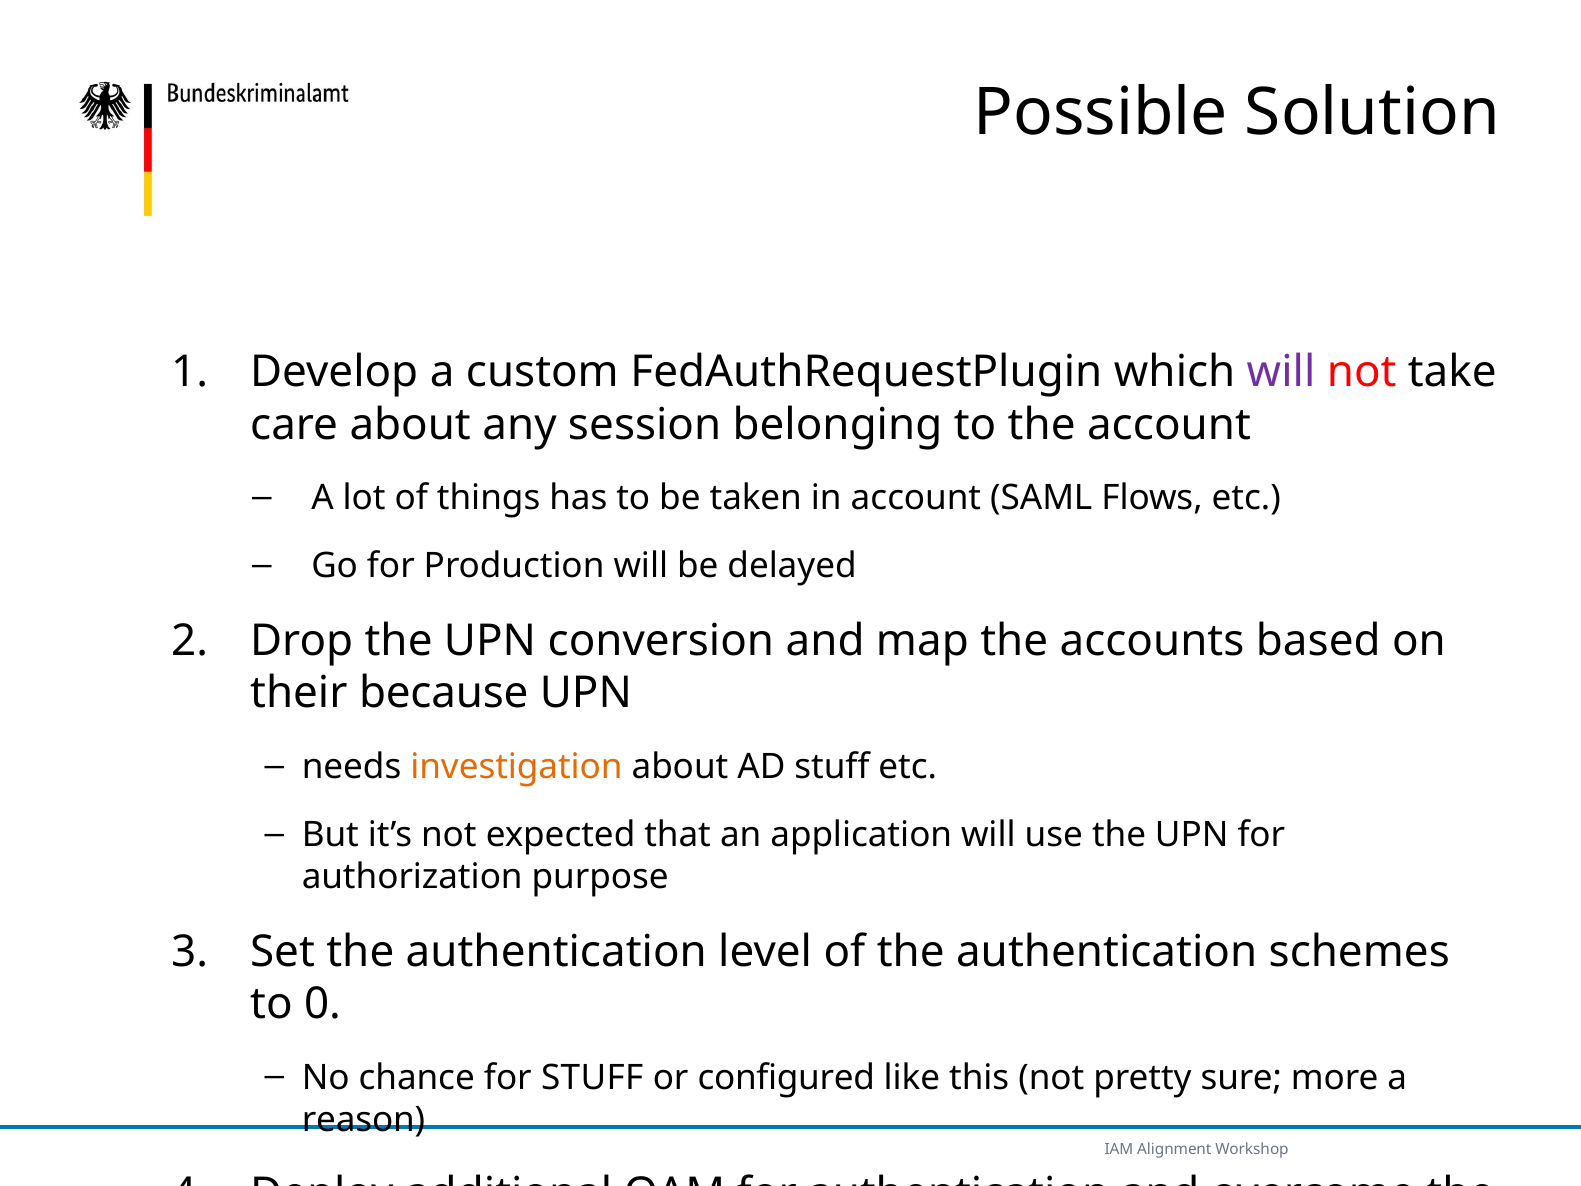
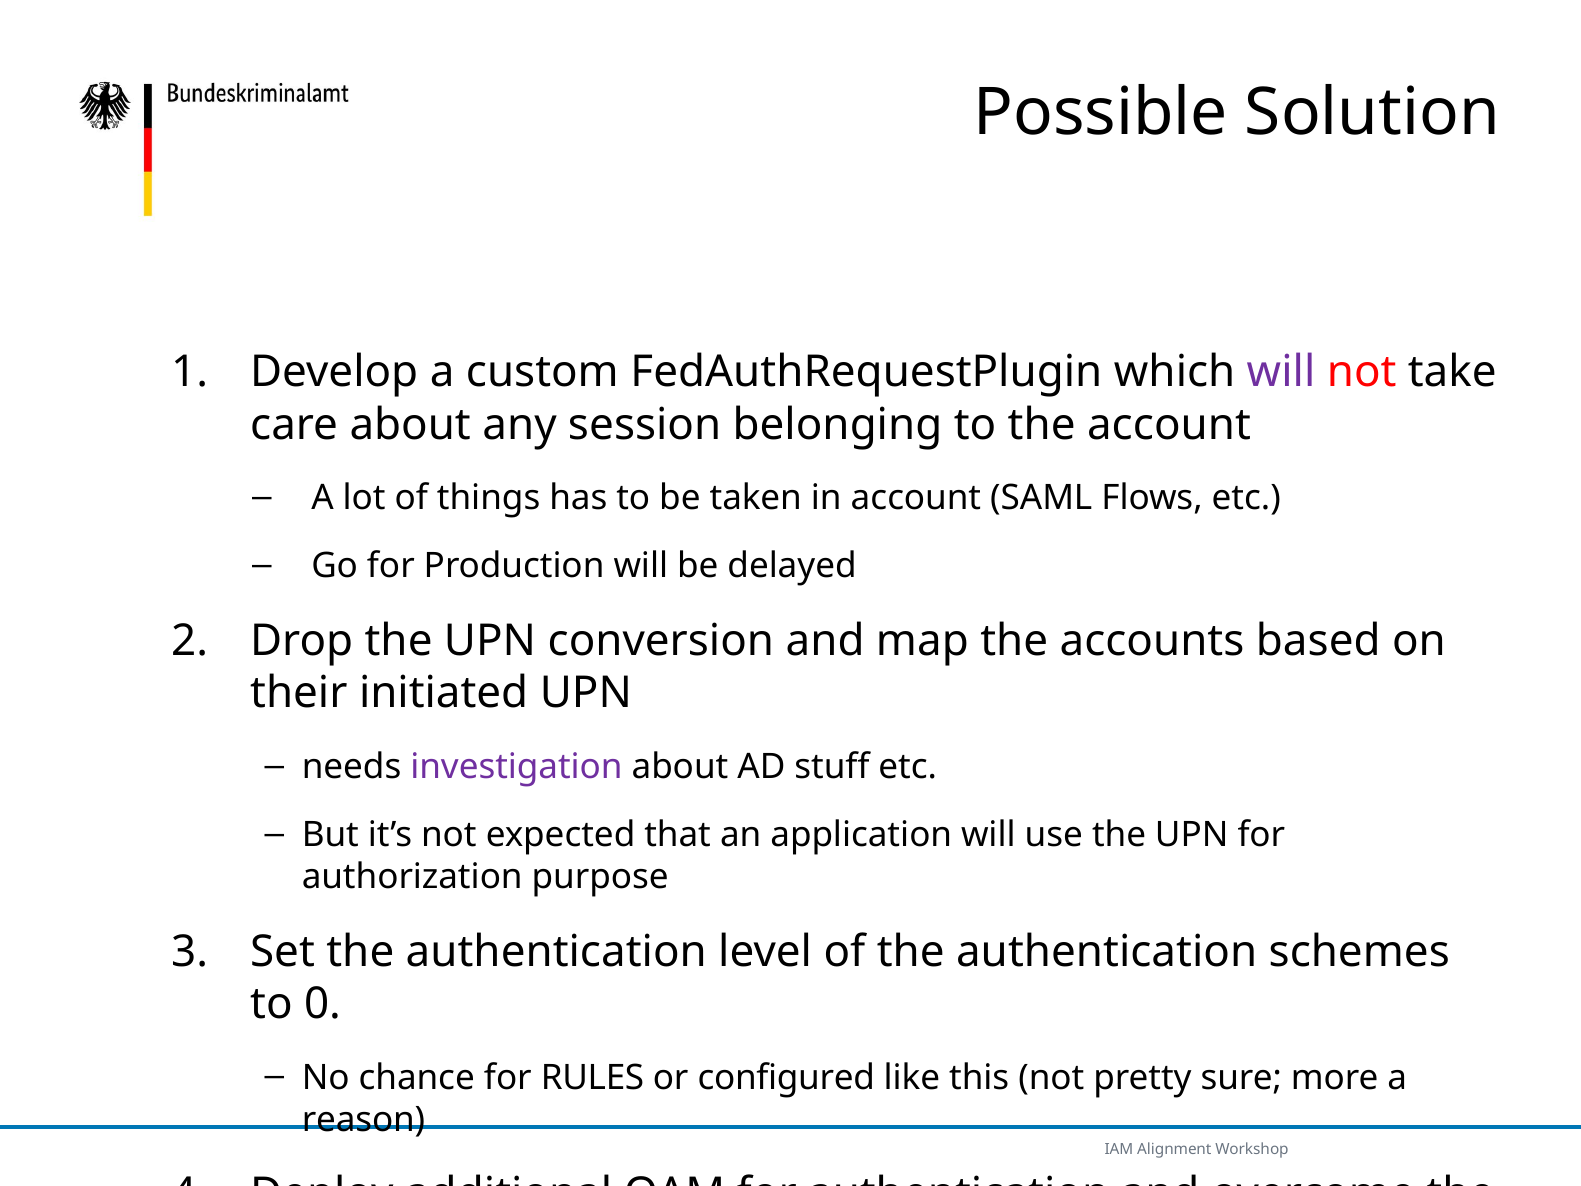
because: because -> initiated (444, 693)
investigation colour: orange -> purple (516, 766)
for STUFF: STUFF -> RULES (593, 1077)
